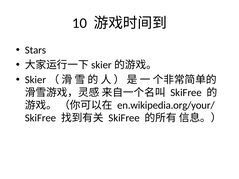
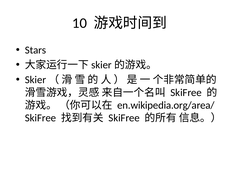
en.wikipedia.org/your/: en.wikipedia.org/your/ -> en.wikipedia.org/area/ (166, 105)
